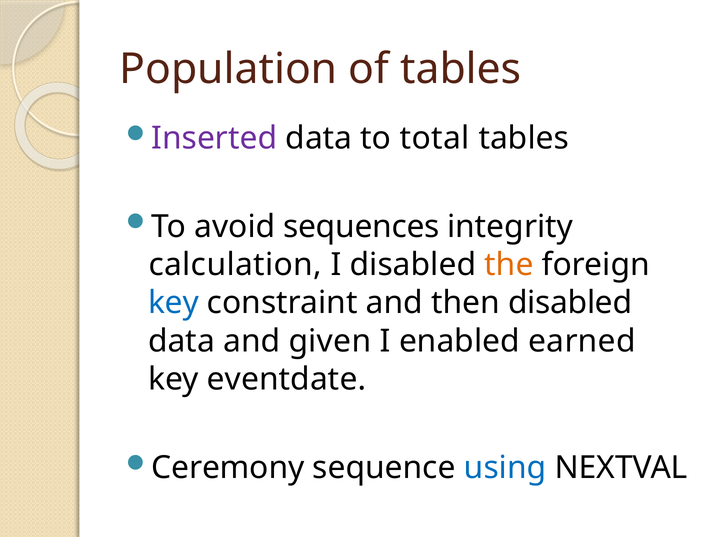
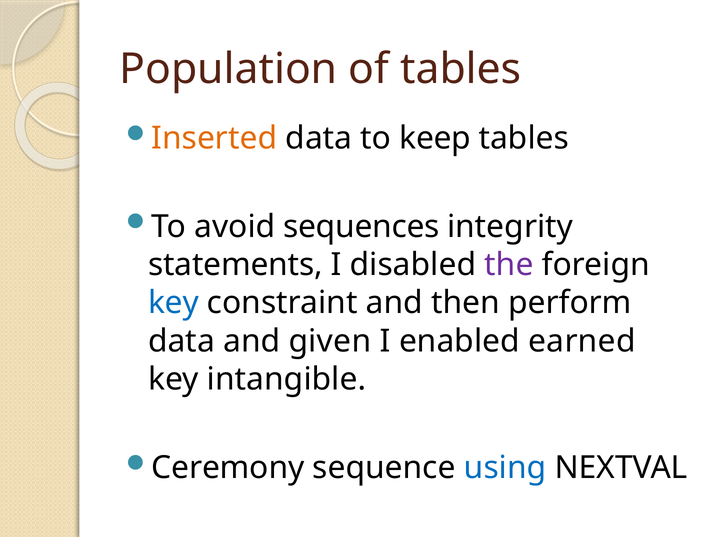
Inserted colour: purple -> orange (214, 138)
total: total -> keep (435, 138)
calculation: calculation -> statements (235, 265)
the colour: orange -> purple (509, 265)
then disabled: disabled -> perform (570, 303)
eventdate: eventdate -> intangible (286, 379)
